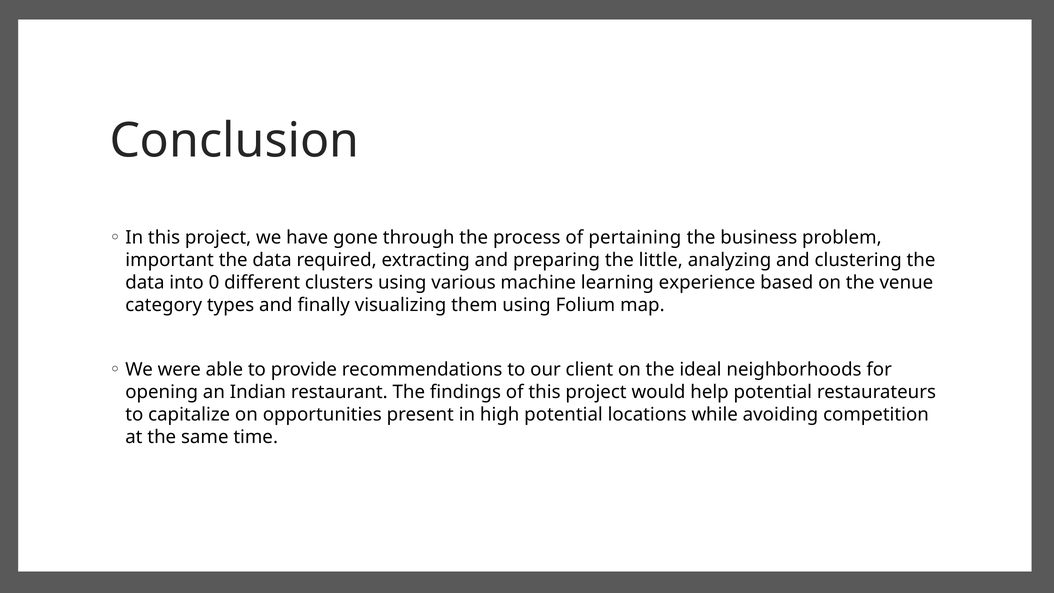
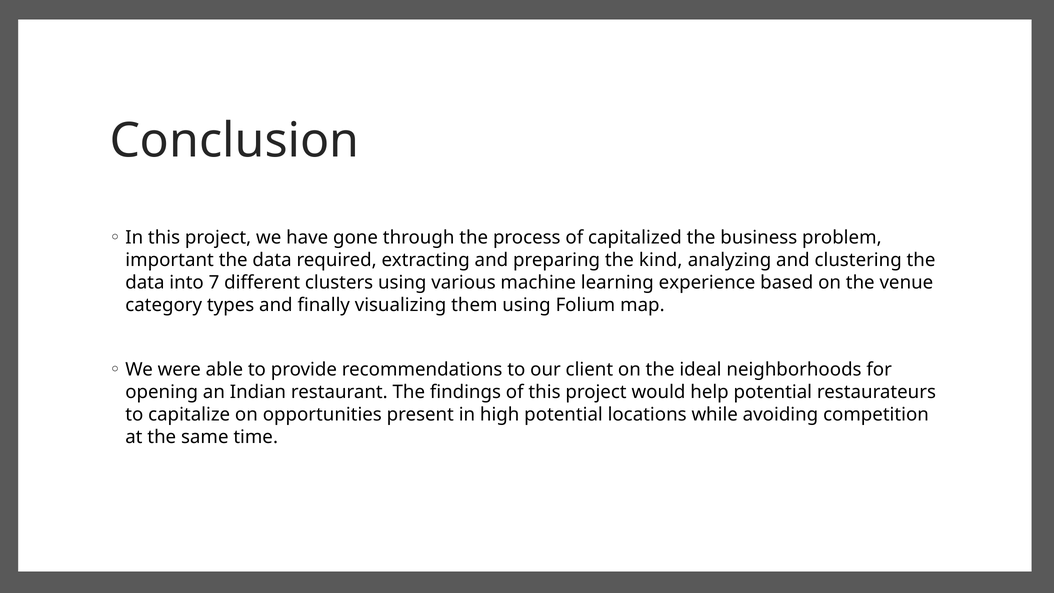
pertaining: pertaining -> capitalized (635, 238)
little: little -> kind (661, 260)
0: 0 -> 7 (214, 282)
